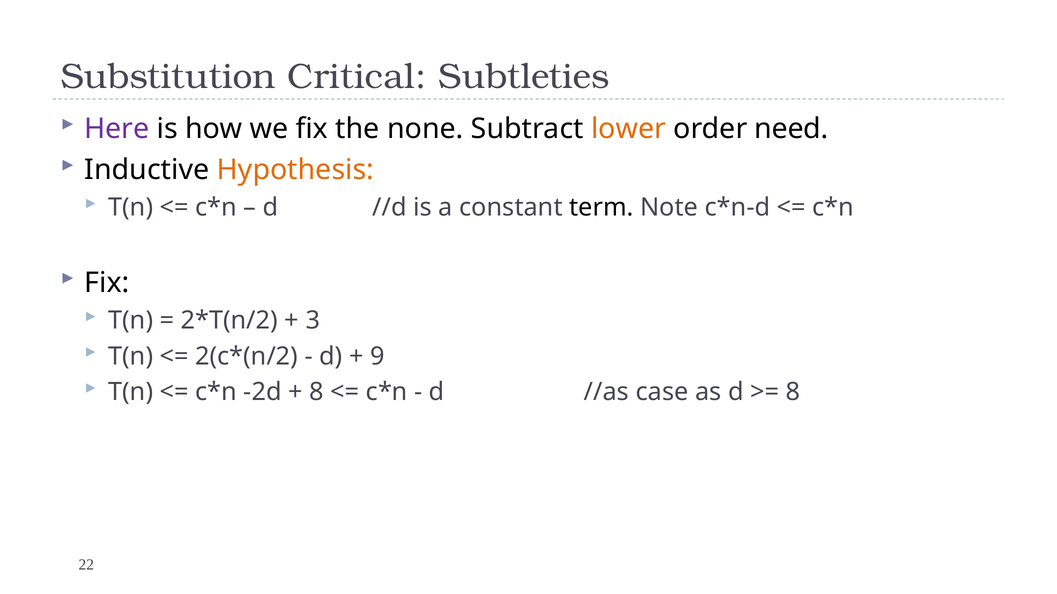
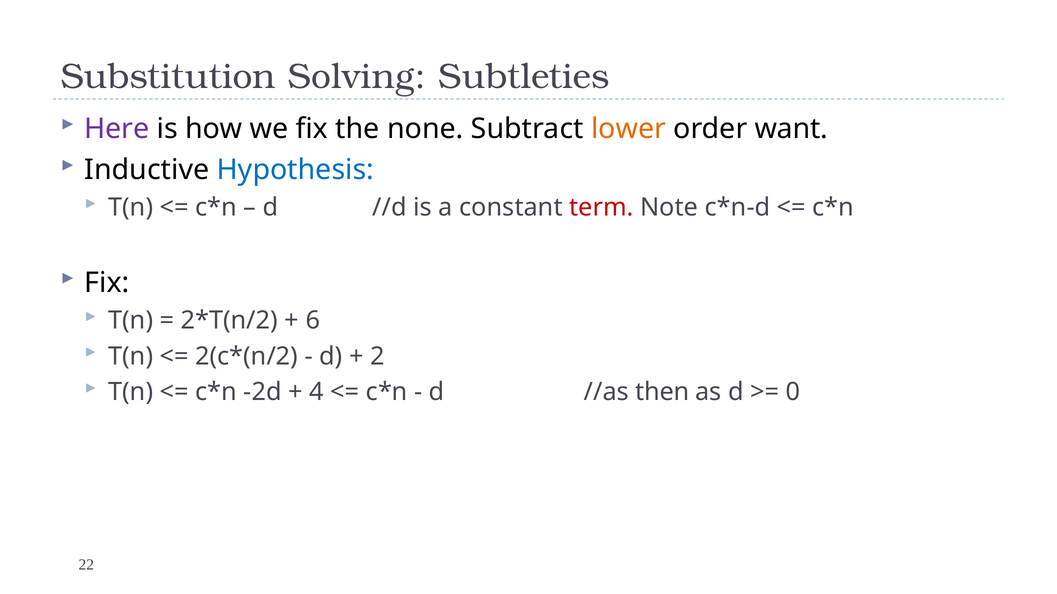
Critical: Critical -> Solving (357, 76)
need: need -> want (791, 129)
Hypothesis colour: orange -> blue (295, 170)
term colour: black -> red (601, 208)
3: 3 -> 6 (313, 321)
9: 9 -> 2 (377, 356)
8: 8 -> 4 (317, 392)
case: case -> then (662, 392)
8: 8 -> 0 (793, 392)
